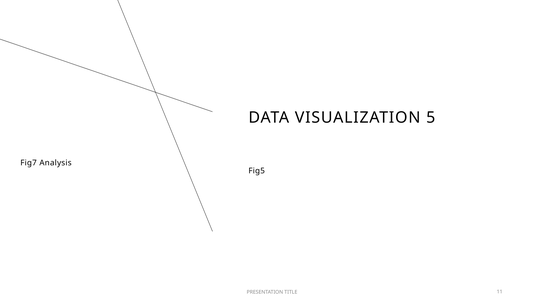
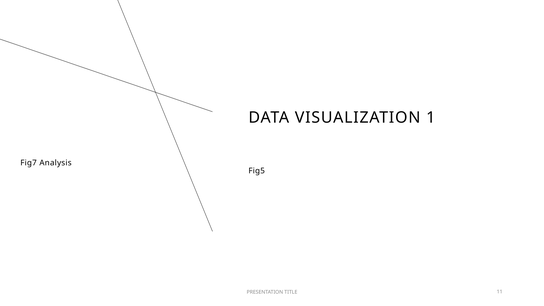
5: 5 -> 1 (431, 118)
